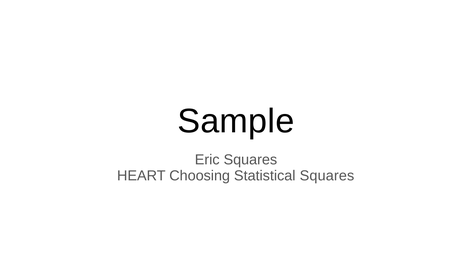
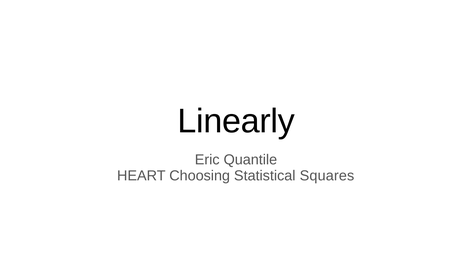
Sample: Sample -> Linearly (236, 121)
Eric Squares: Squares -> Quantile (250, 159)
